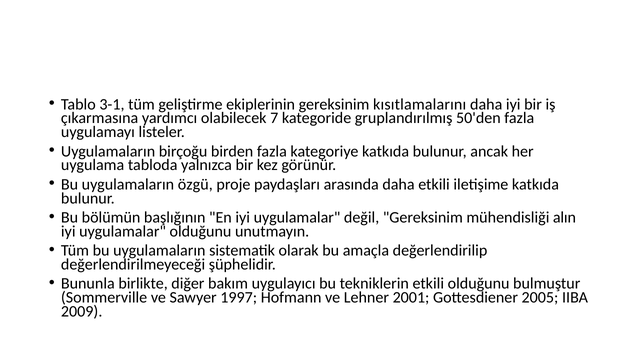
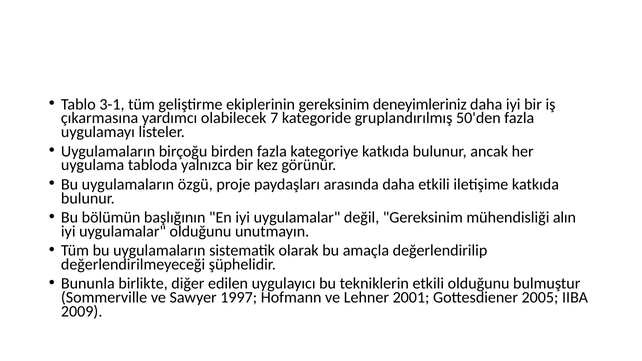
kısıtlamalarını: kısıtlamalarını -> deneyimleriniz (420, 104)
bakım: bakım -> edilen (228, 284)
